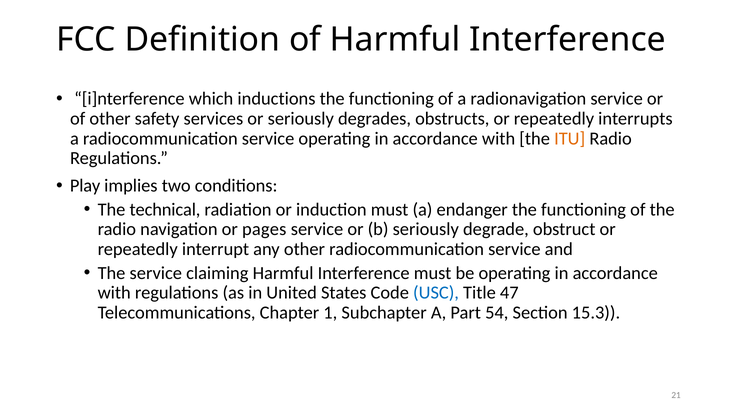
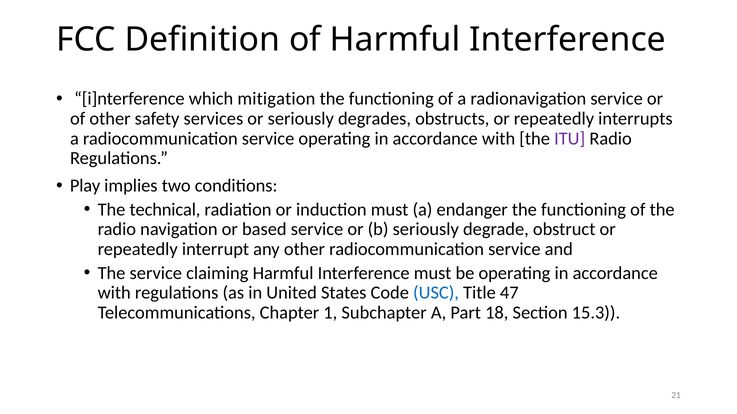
inductions: inductions -> mitigation (276, 99)
ITU colour: orange -> purple (570, 139)
pages: pages -> based (264, 230)
54: 54 -> 18 (497, 313)
